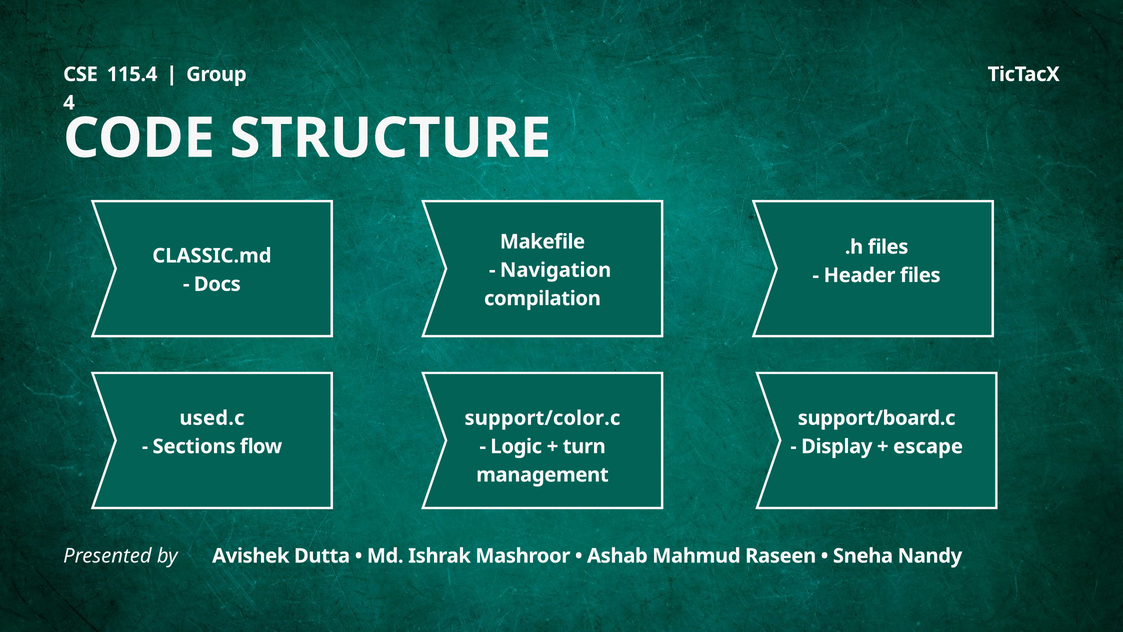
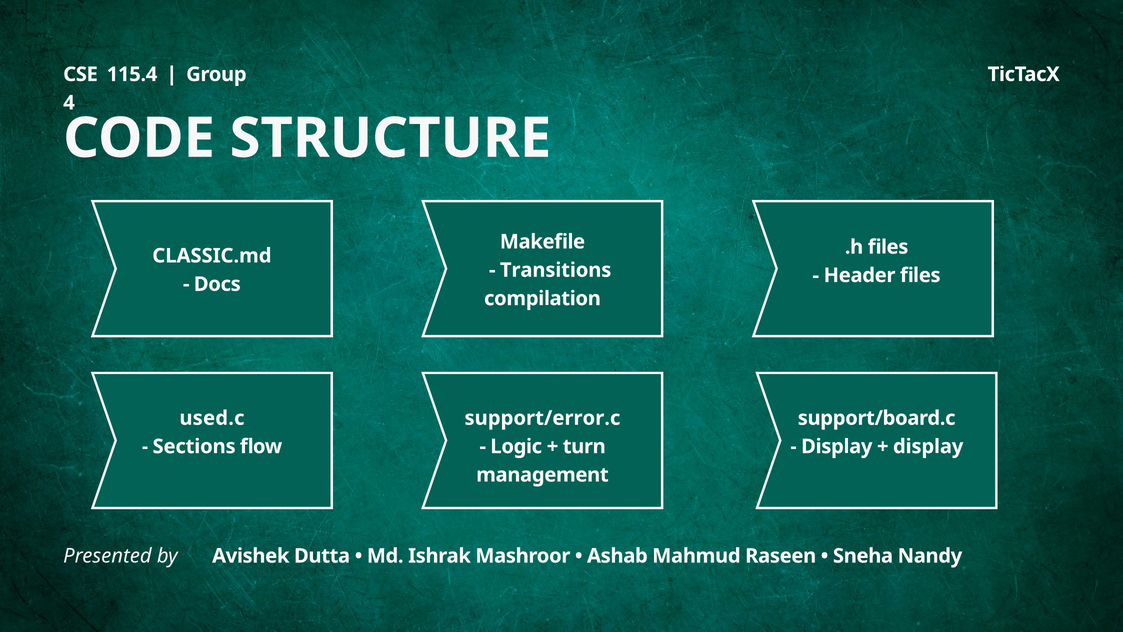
Navigation: Navigation -> Transitions (556, 270)
support/color.c: support/color.c -> support/error.c (542, 418)
escape: escape -> display (928, 446)
